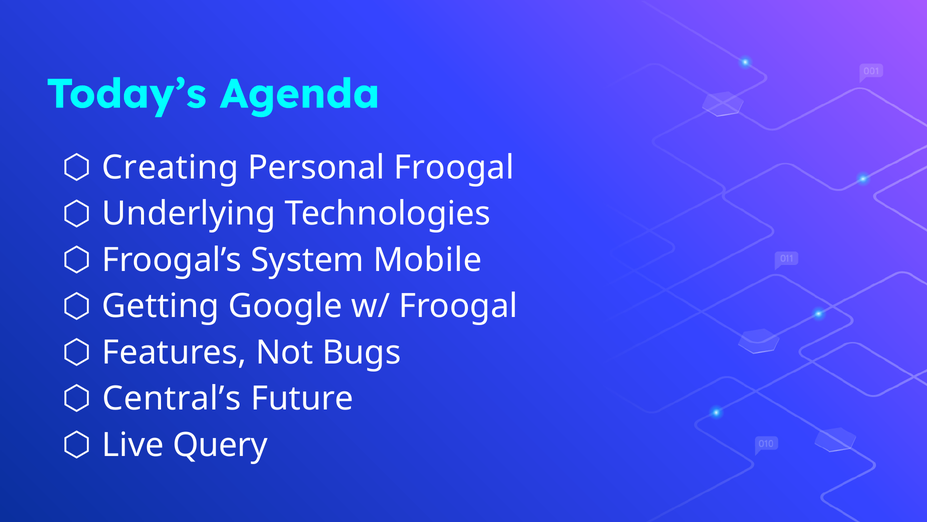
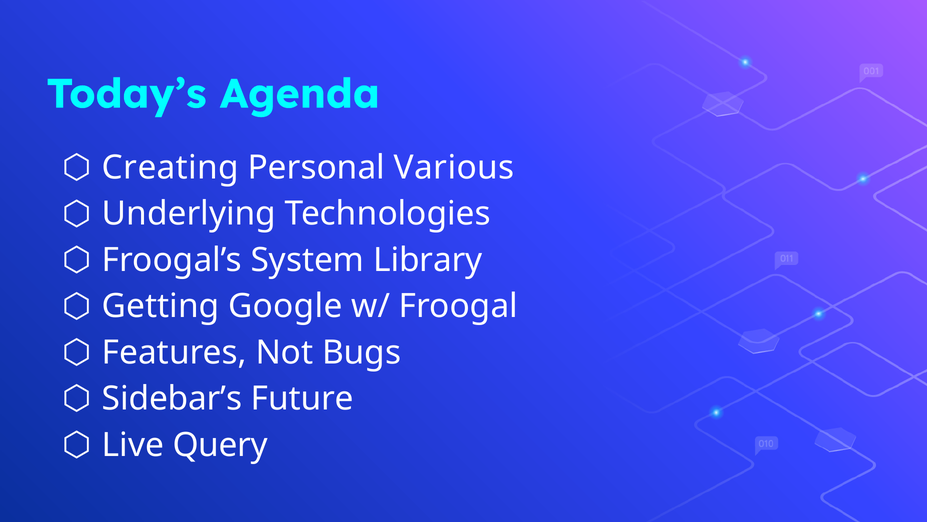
Personal Froogal: Froogal -> Various (454, 167)
Mobile: Mobile -> Library (428, 260)
Central’s: Central’s -> Sidebar’s (172, 398)
